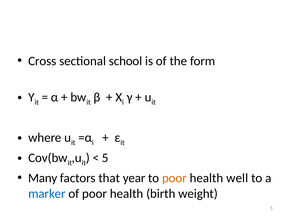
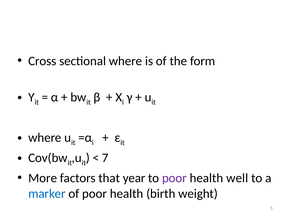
sectional school: school -> where (126, 61)
5: 5 -> 7 (105, 157)
Many: Many -> More (43, 178)
poor colour: orange -> purple (174, 178)
